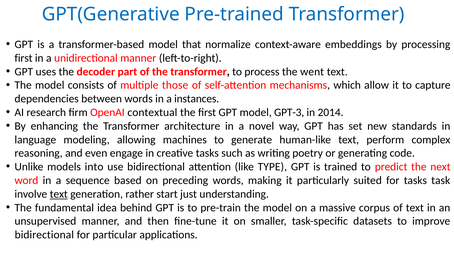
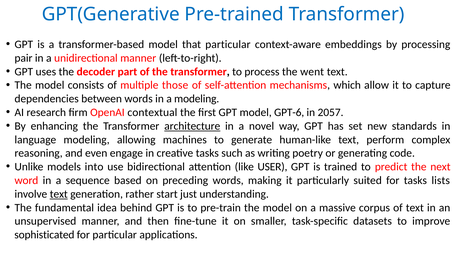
that normalize: normalize -> particular (228, 44)
first: first -> pair (24, 58)
a instances: instances -> modeling (197, 99)
GPT-3: GPT-3 -> GPT-6 (289, 113)
2014: 2014 -> 2057 (331, 113)
architecture underline: none -> present (192, 126)
TYPE: TYPE -> USER (272, 167)
task: task -> lists (441, 181)
bidirectional: bidirectional -> sophisticated (44, 235)
